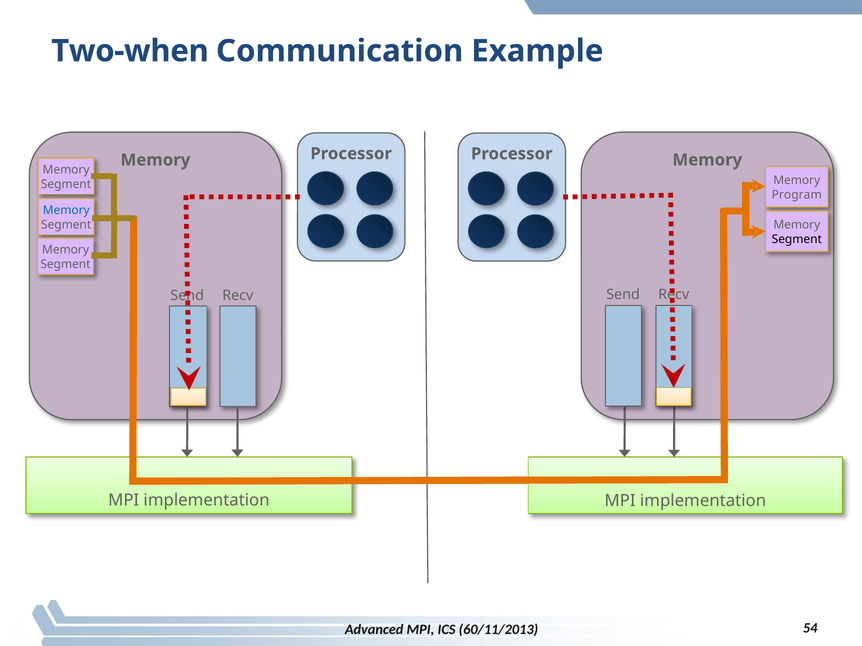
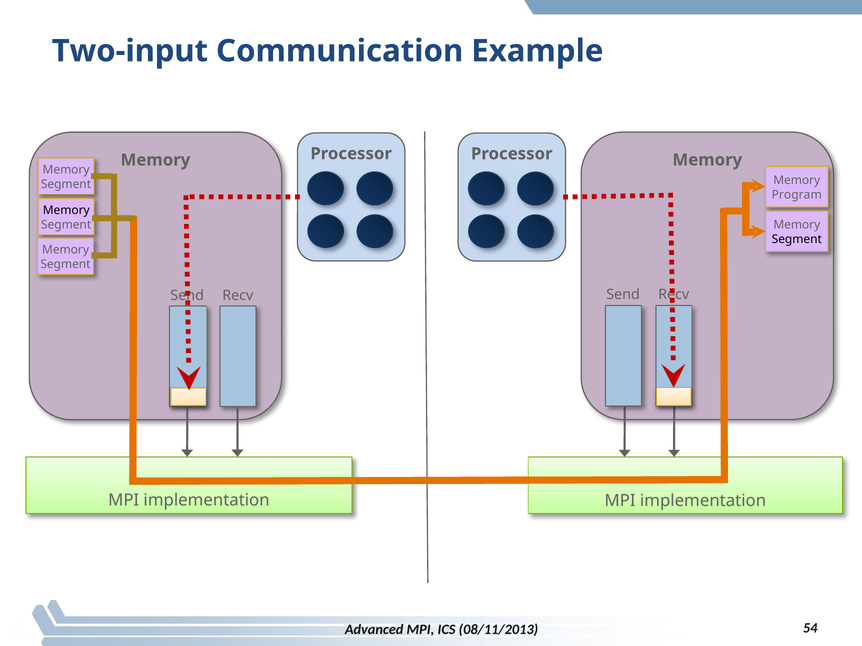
Two-when: Two-when -> Two-input (130, 51)
Memory colour: blue -> black (66, 210)
60/11/2013: 60/11/2013 -> 08/11/2013 (498, 630)
